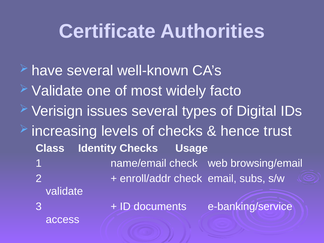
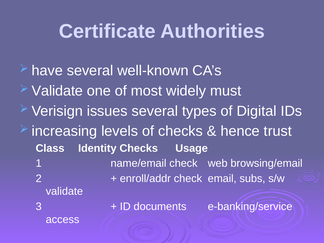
facto: facto -> must (226, 91)
